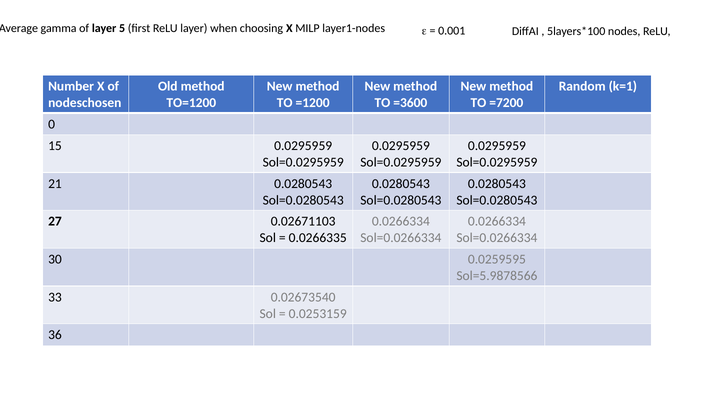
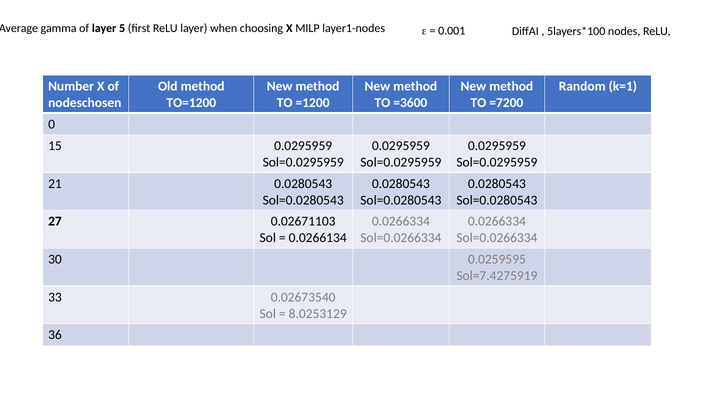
0.0266335: 0.0266335 -> 0.0266134 (318, 238)
Sol=5.9878566: Sol=5.9878566 -> Sol=7.4275919 (497, 275)
0.0253159: 0.0253159 -> 8.0253129 (318, 313)
